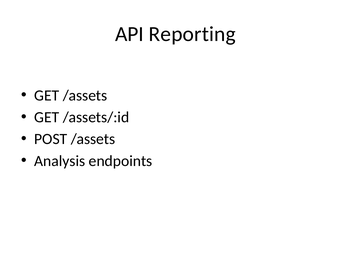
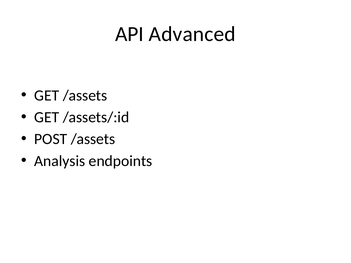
Reporting: Reporting -> Advanced (192, 34)
